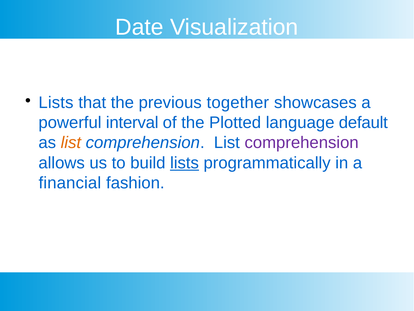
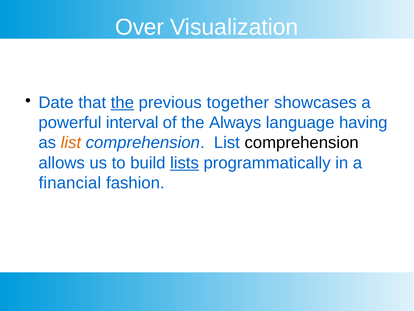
Date: Date -> Over (140, 27)
Lists: Lists -> Date (56, 102)
the underline: none -> present (122, 102)
Plotted: Plotted -> Always (235, 123)
default: default -> having (363, 123)
comprehension colour: purple -> black (302, 143)
